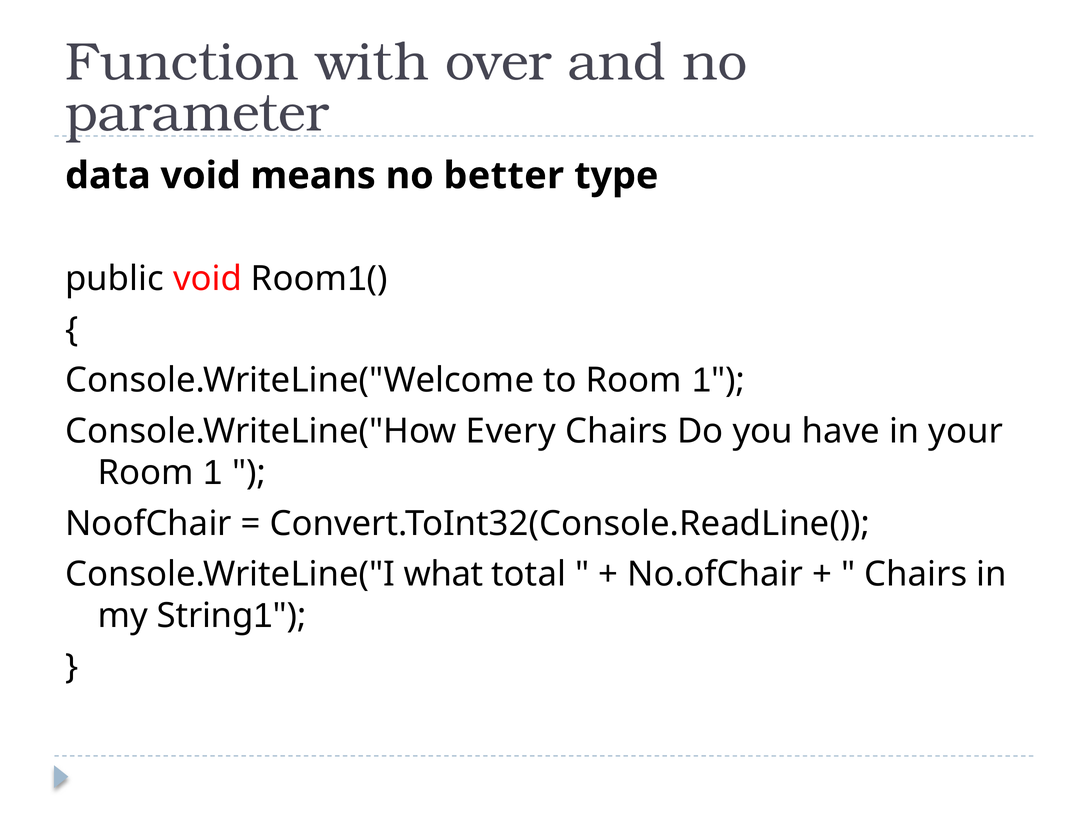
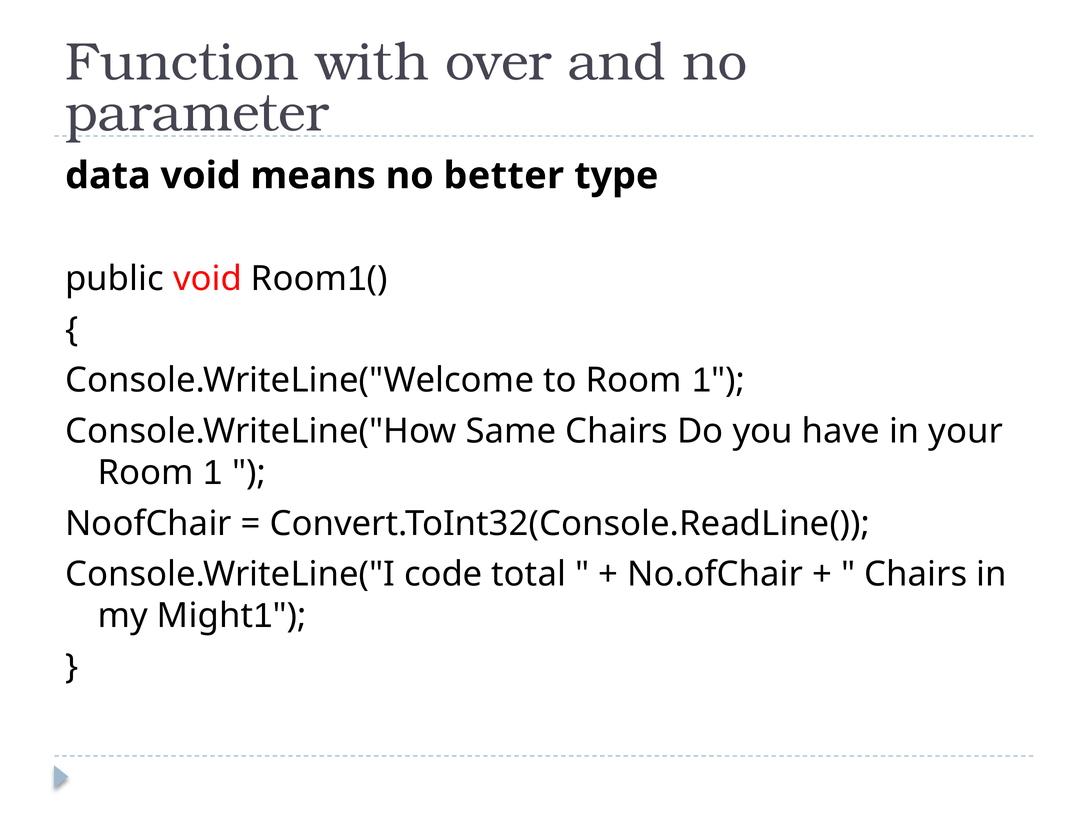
Every: Every -> Same (511, 431)
what: what -> code (443, 574)
String: String -> Might (205, 616)
